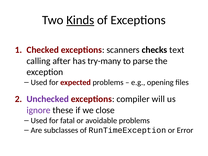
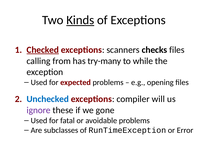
Checked underline: none -> present (43, 50)
text: text -> files (177, 50)
after: after -> from (62, 61)
parse: parse -> while (143, 61)
Unchecked colour: purple -> blue (48, 99)
close: close -> gone (105, 110)
